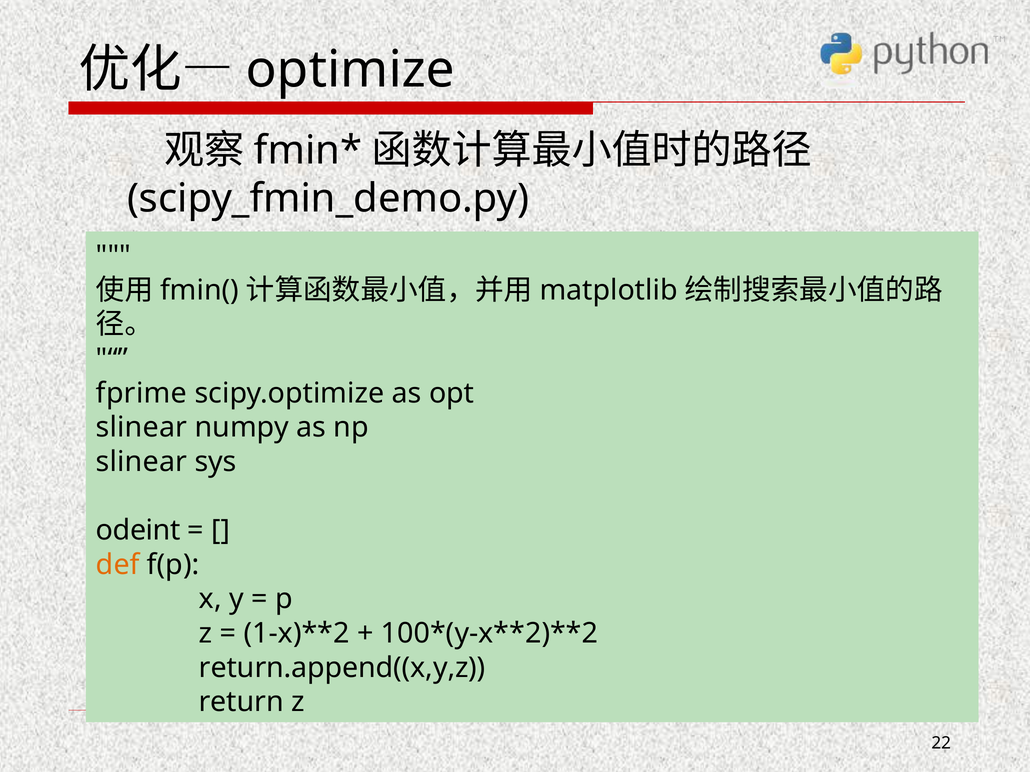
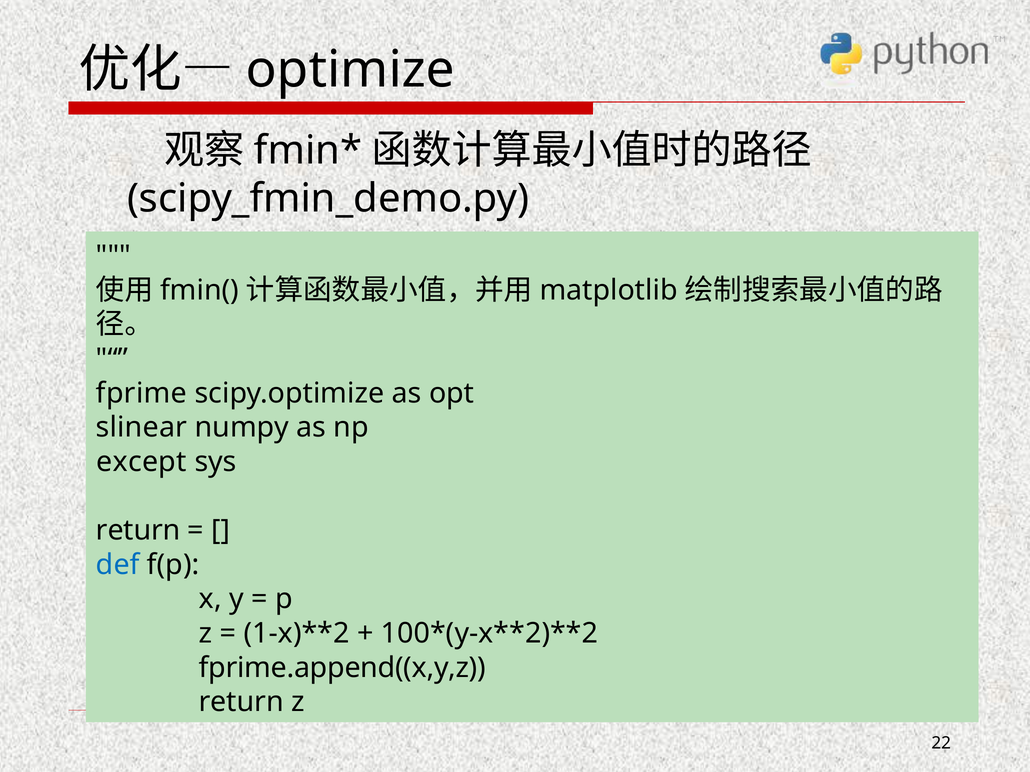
slinear: slinear -> except (141, 462)
odeint: odeint -> return (138, 531)
def colour: orange -> blue (118, 565)
return.append((x,y,z: return.append((x,y,z -> fprime.append((x,y,z (342, 668)
